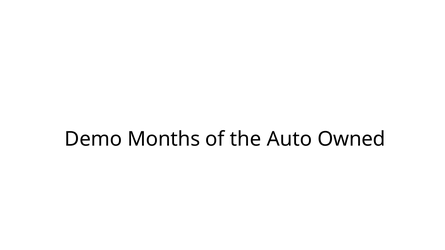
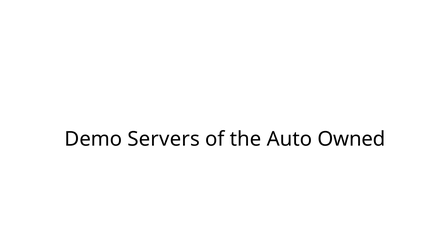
Months: Months -> Servers (164, 139)
